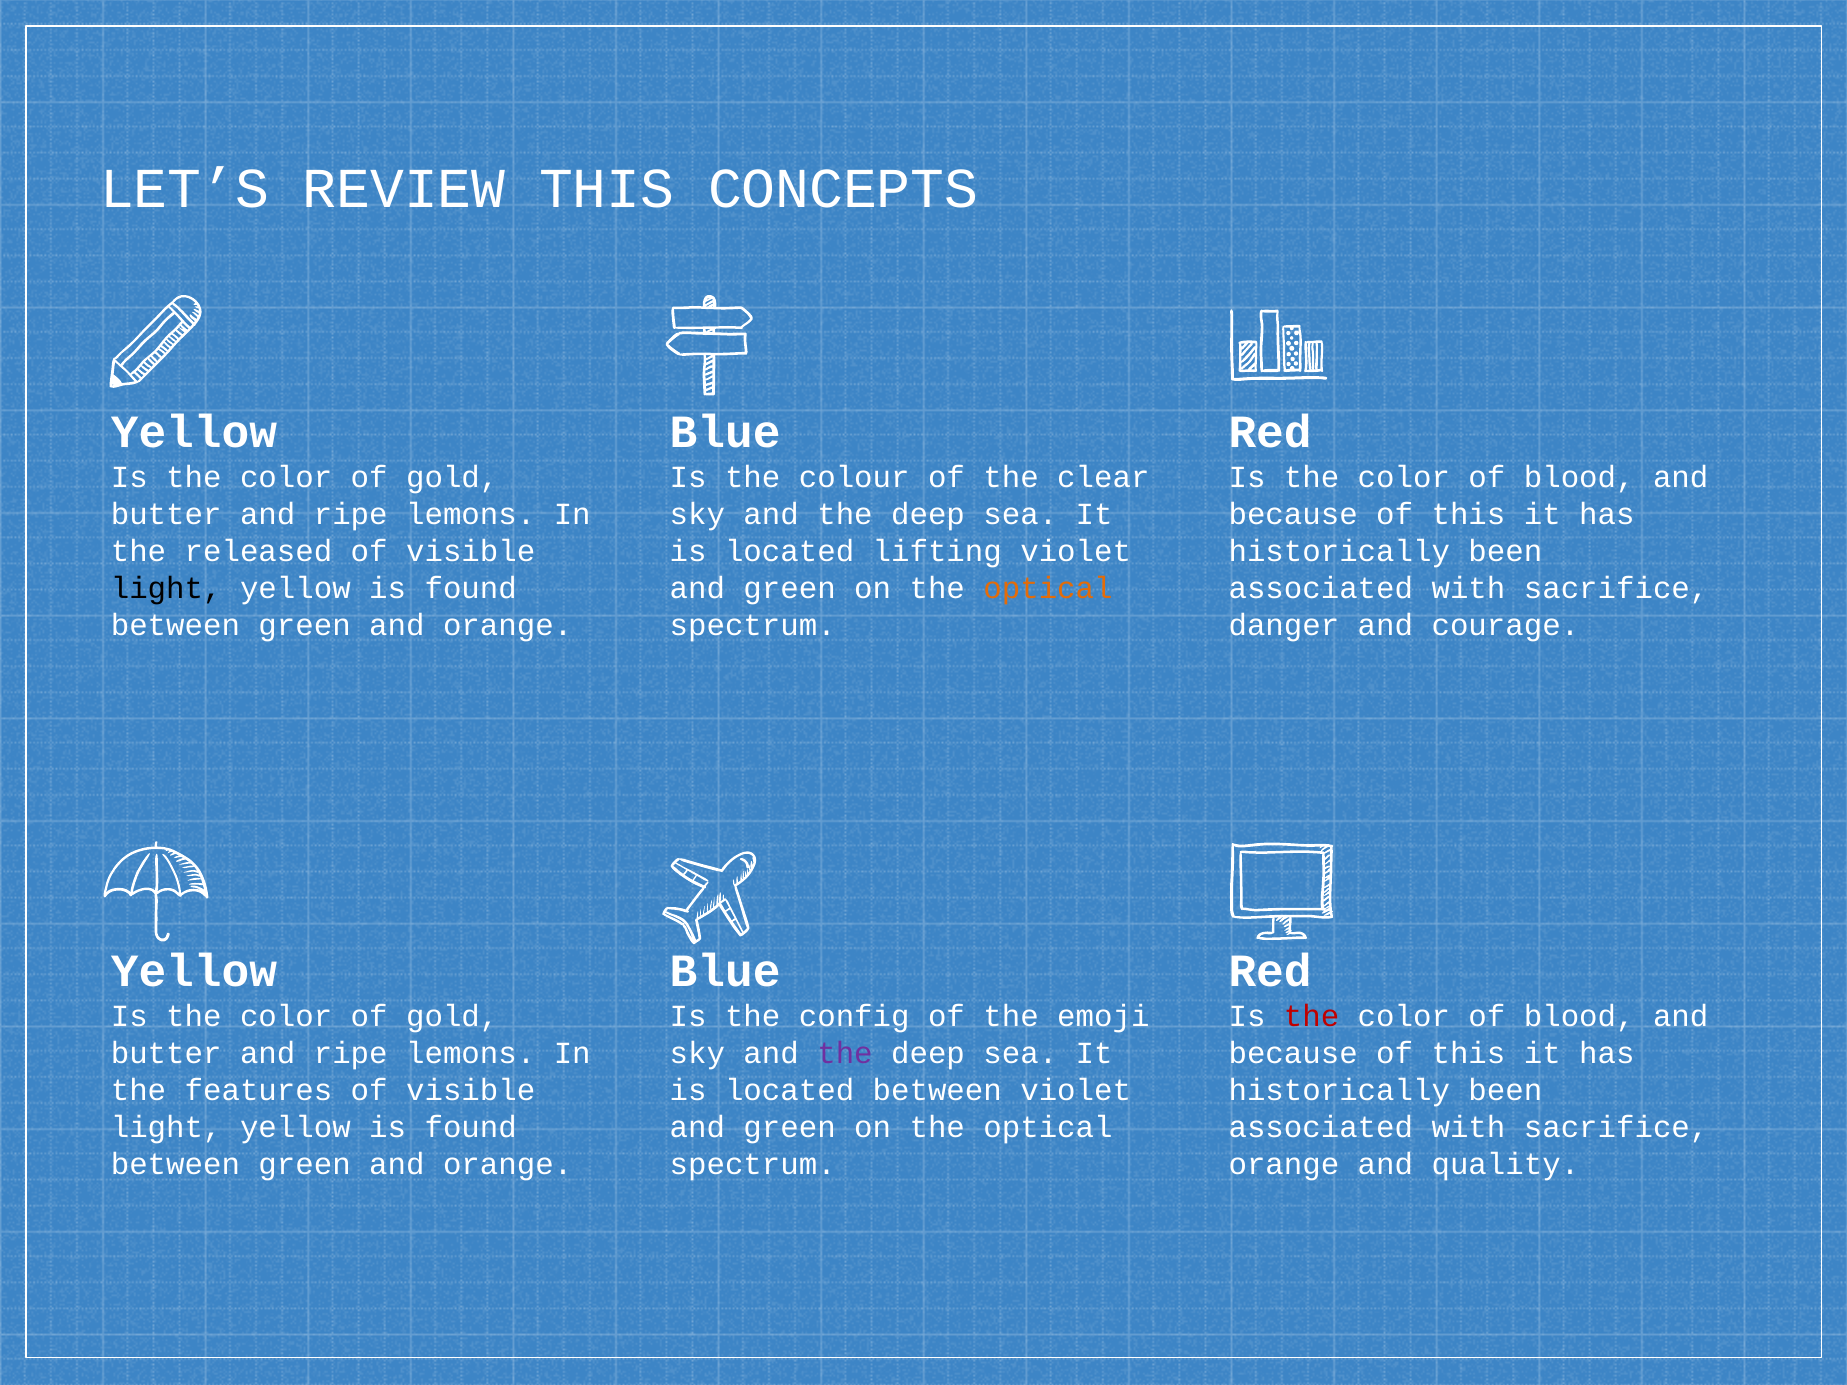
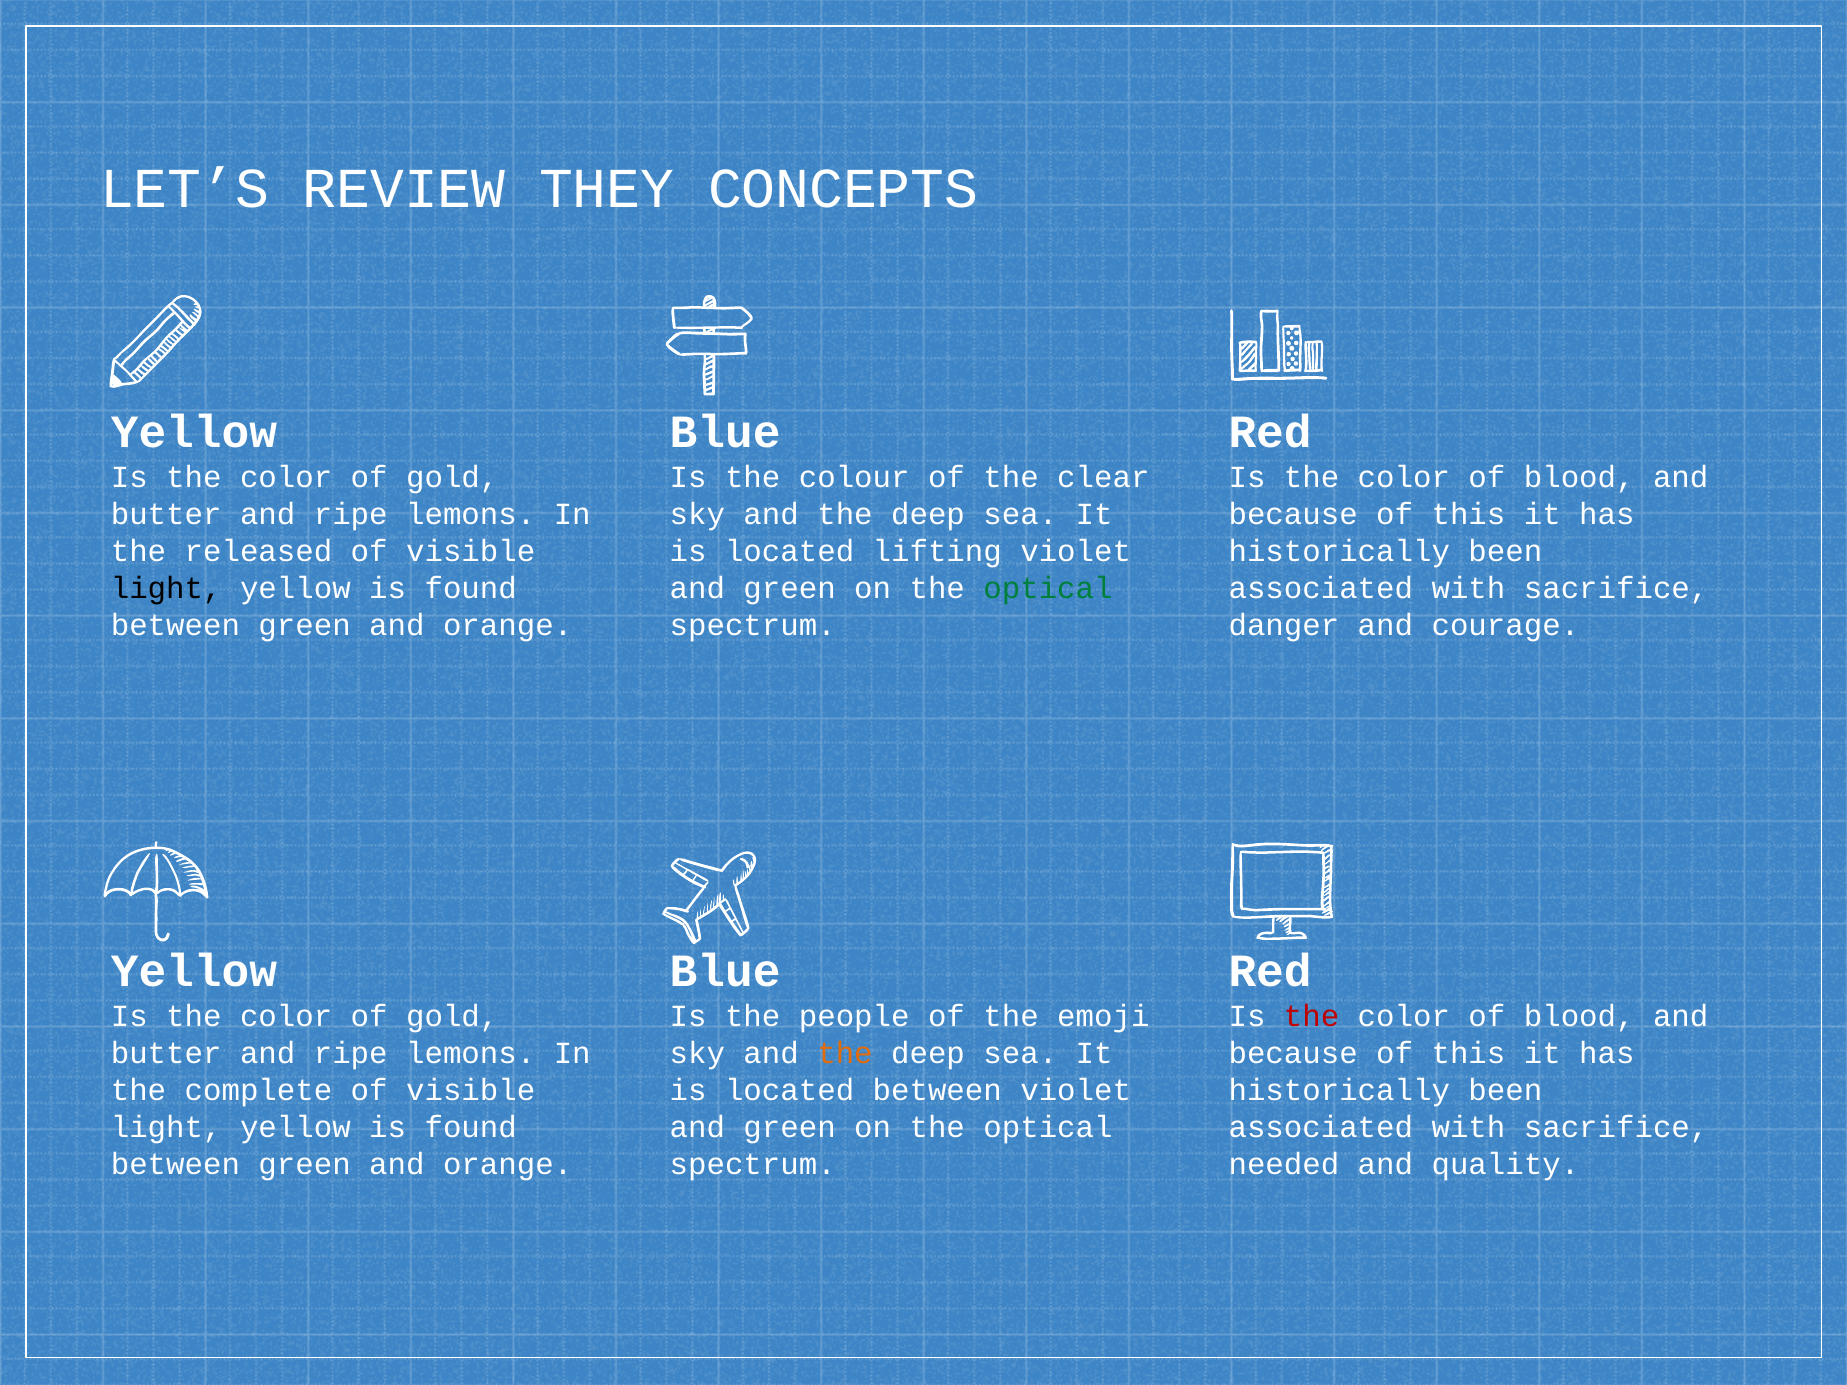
REVIEW THIS: THIS -> THEY (607, 189)
optical colour: orange -> green (1048, 589)
config: config -> people (854, 1017)
the colour: purple -> orange (845, 1054)
features: features -> complete (258, 1090)
orange: orange -> needed (1284, 1164)
